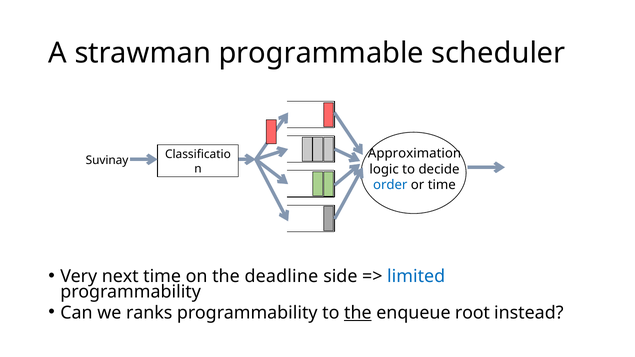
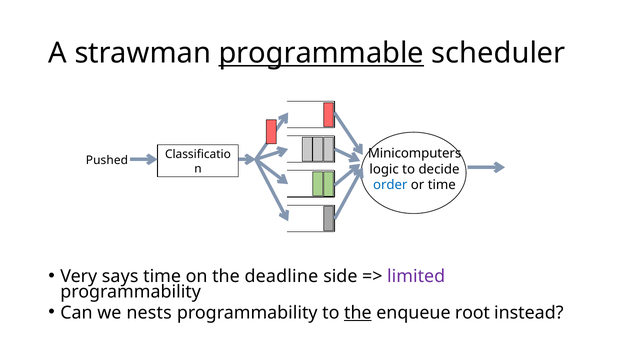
programmable underline: none -> present (321, 53)
Approximation: Approximation -> Minicomputers (415, 153)
Suvinay: Suvinay -> Pushed (107, 160)
next: next -> says (120, 277)
limited colour: blue -> purple (416, 277)
ranks: ranks -> nests (149, 313)
